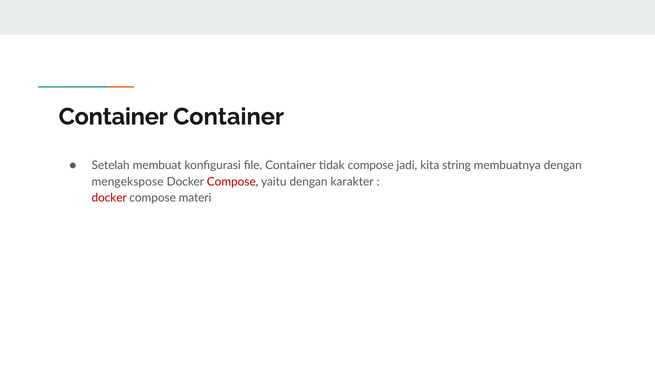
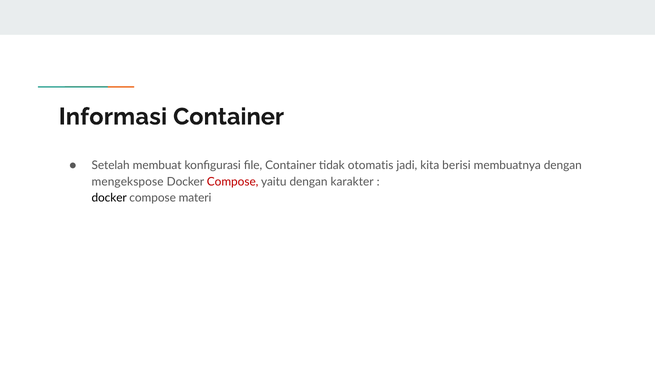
Container: Container -> Informasi (113, 117)
tidak compose: compose -> otomatis (371, 166)
string: string -> berisi (456, 166)
docker colour: red -> black (109, 198)
